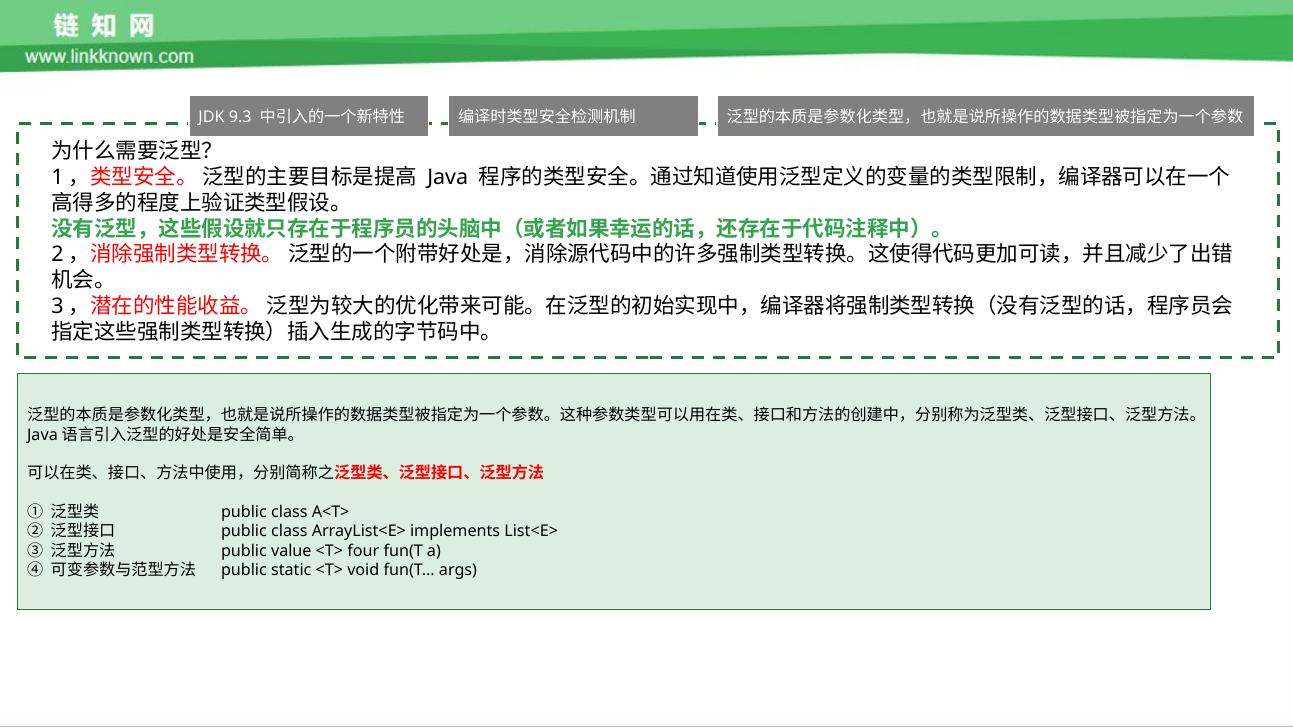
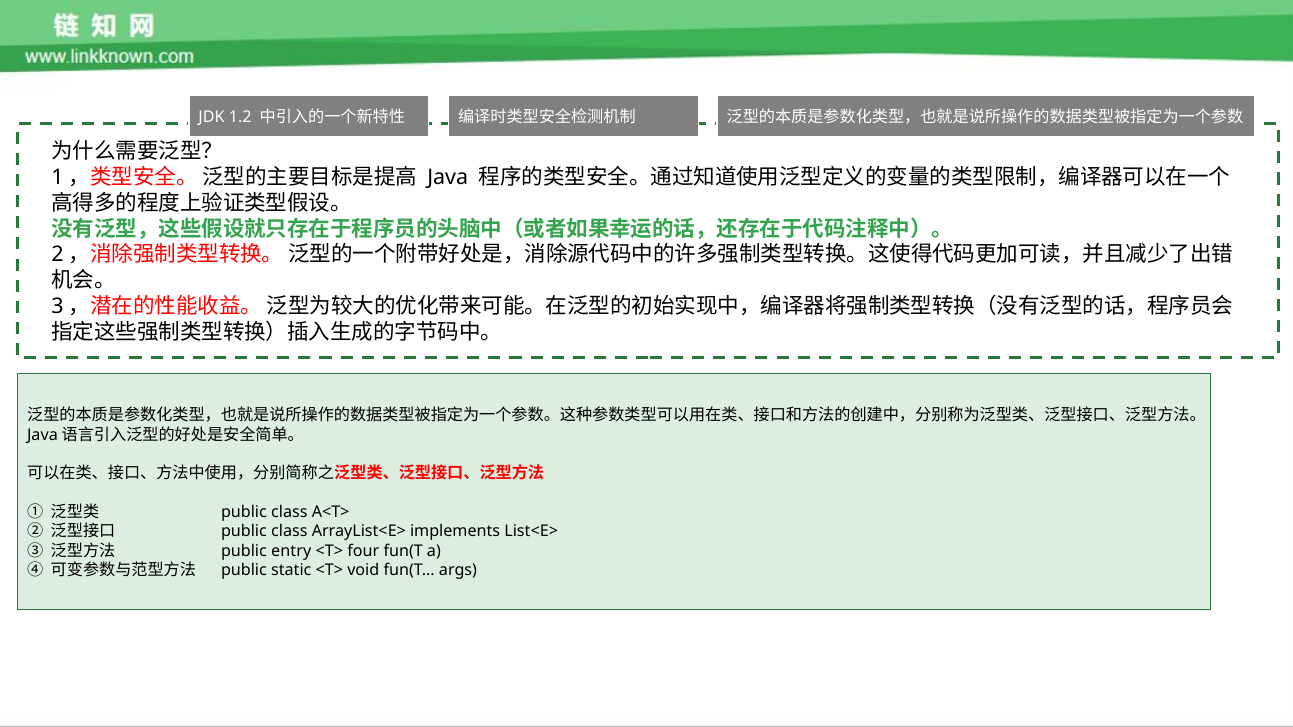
9.3: 9.3 -> 1.2 (240, 117)
value: value -> entry (291, 551)
